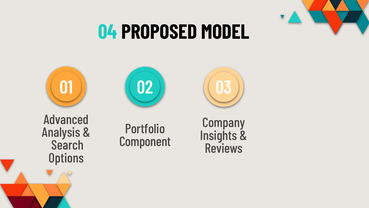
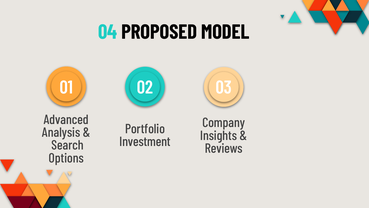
Component: Component -> Investment (145, 142)
